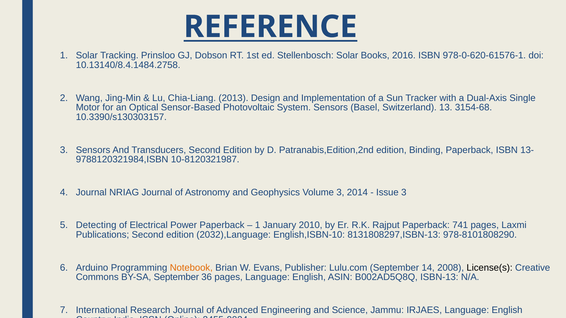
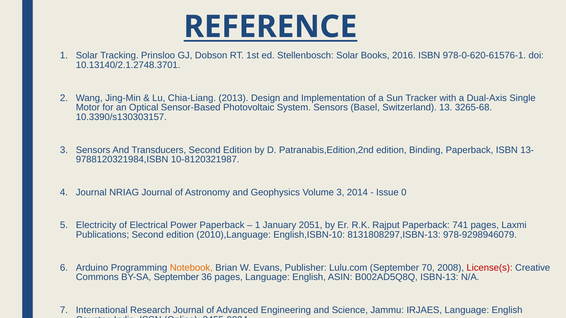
10.13140/8.4.1484.2758: 10.13140/8.4.1484.2758 -> 10.13140/2.1.2748.3701 (128, 65)
3154-68: 3154-68 -> 3265-68 (473, 108)
Issue 3: 3 -> 0 (404, 193)
Detecting: Detecting -> Electricity (96, 225)
2010: 2010 -> 2051 (311, 225)
2032),Language: 2032),Language -> 2010),Language (234, 235)
978-8101808290: 978-8101808290 -> 978-9298946079 (480, 235)
14: 14 -> 70 (428, 268)
License(s colour: black -> red (490, 268)
